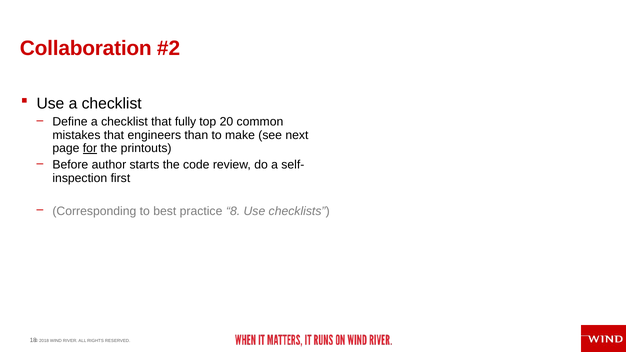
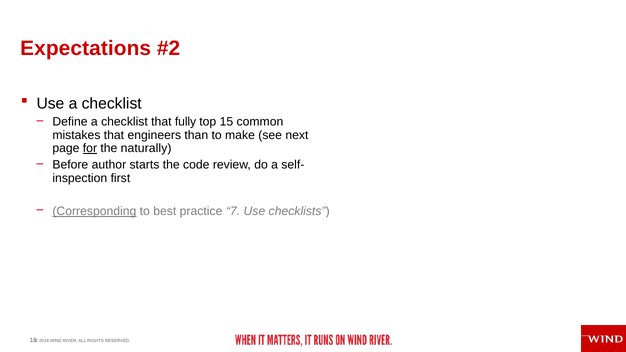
Collaboration: Collaboration -> Expectations (86, 49)
20: 20 -> 15 (226, 122)
printouts: printouts -> naturally (146, 148)
Corresponding underline: none -> present (94, 211)
8: 8 -> 7 (233, 211)
